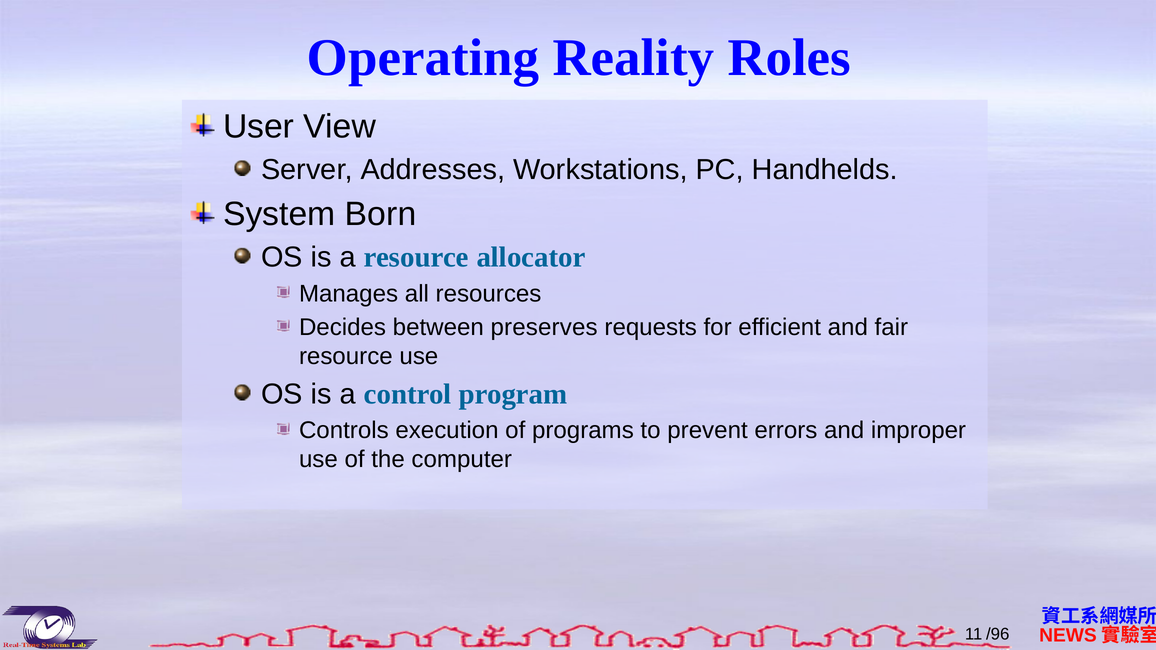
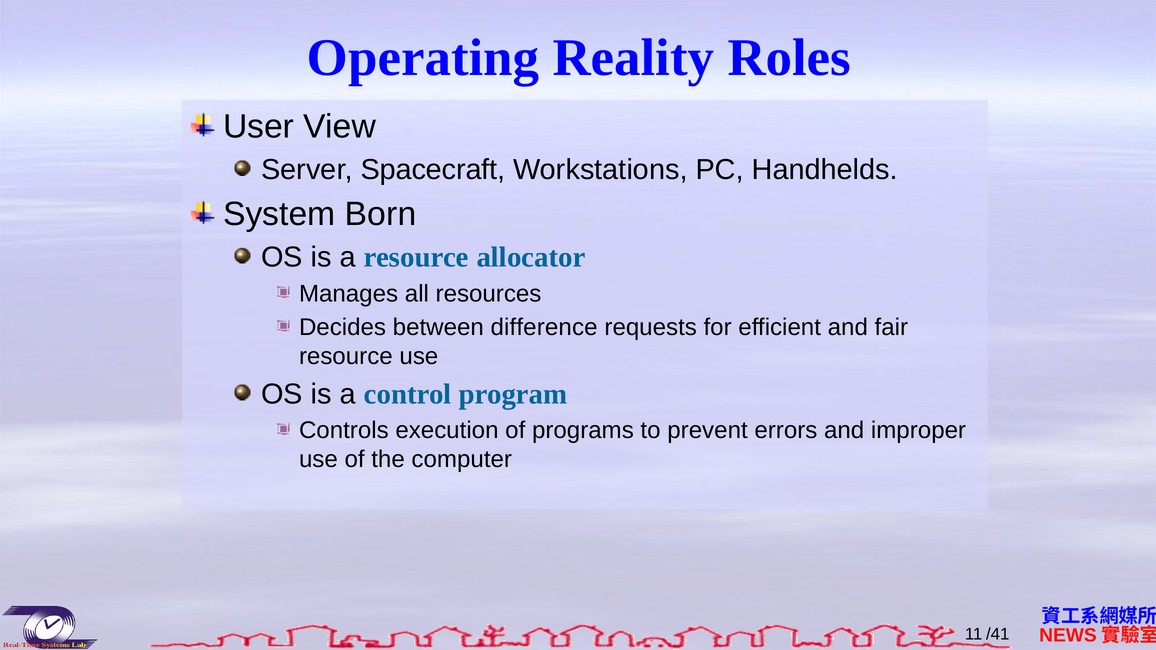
Addresses: Addresses -> Spacecraft (433, 170)
preserves: preserves -> difference (544, 327)
/96: /96 -> /41 (998, 634)
